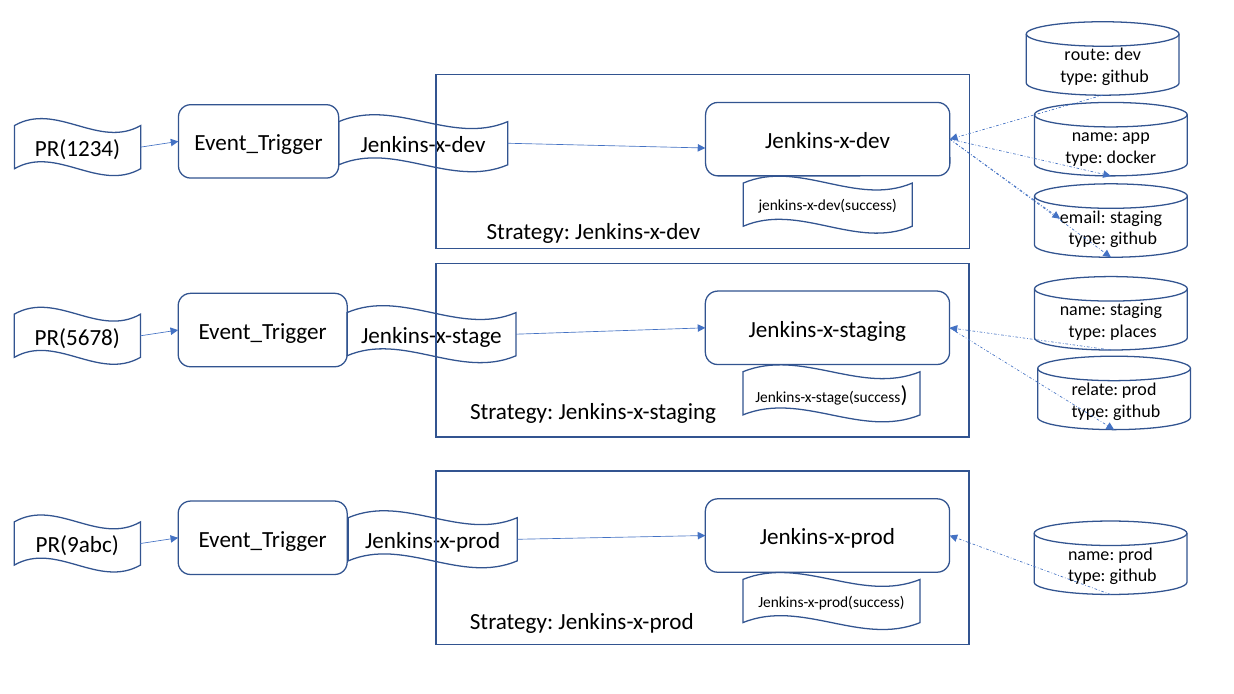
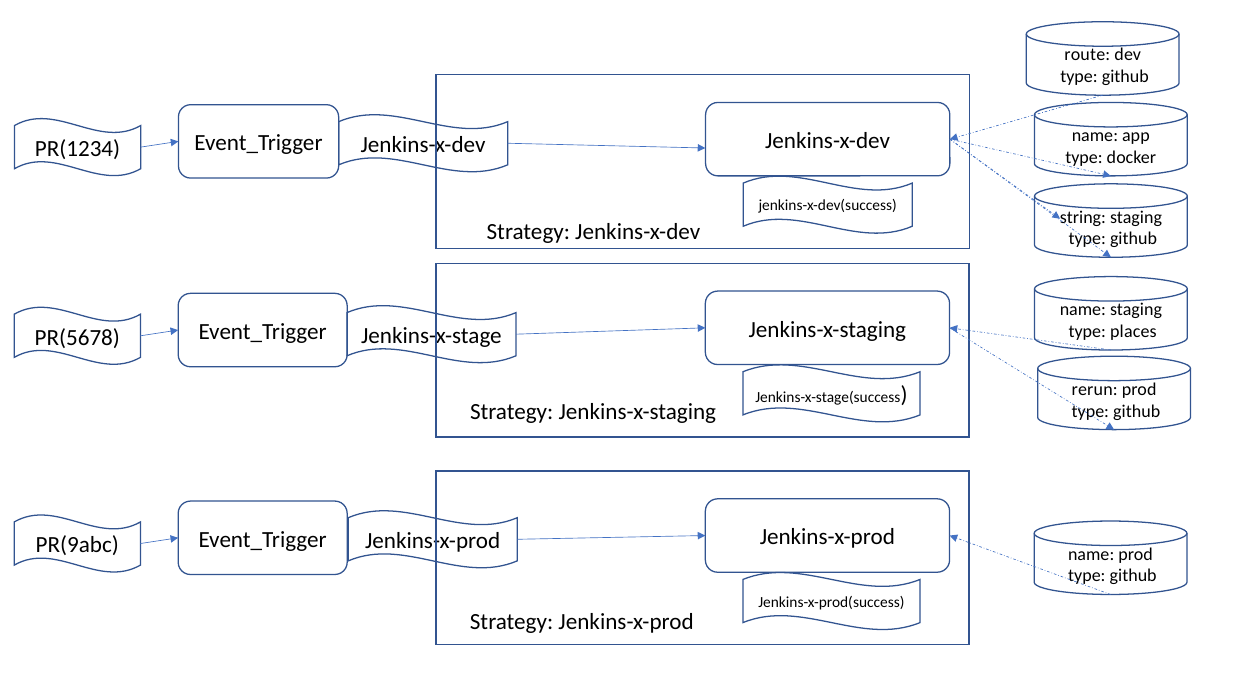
email: email -> string (1083, 217)
relate: relate -> rerun (1095, 390)
